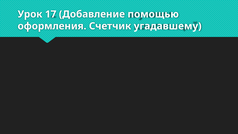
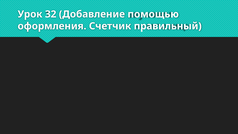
17: 17 -> 32 (51, 14)
угадавшему: угадавшему -> правильный (168, 26)
